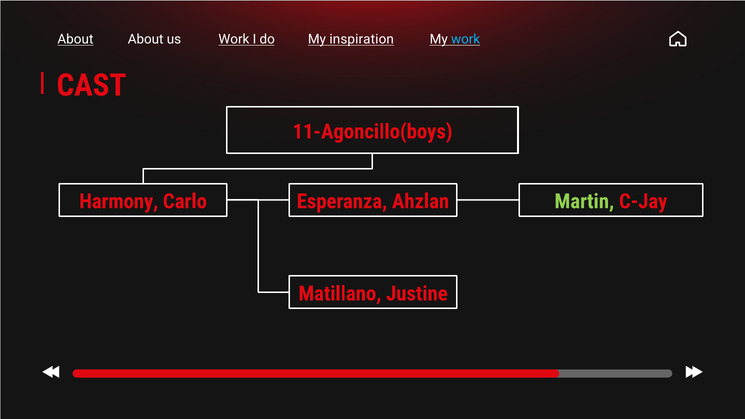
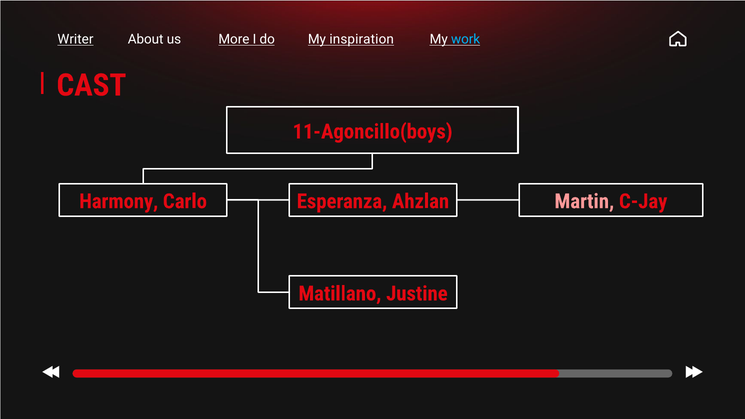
About: About -> Writer (75, 40)
us Work: Work -> More (234, 40)
Martin colour: light green -> pink (584, 201)
